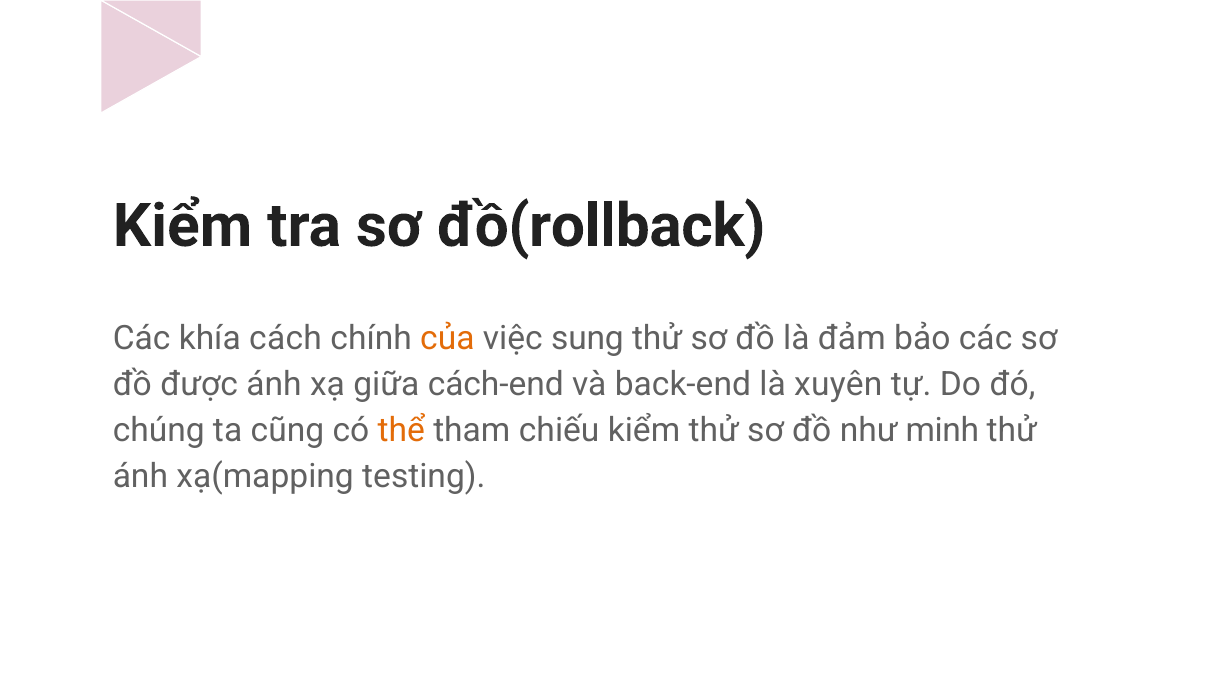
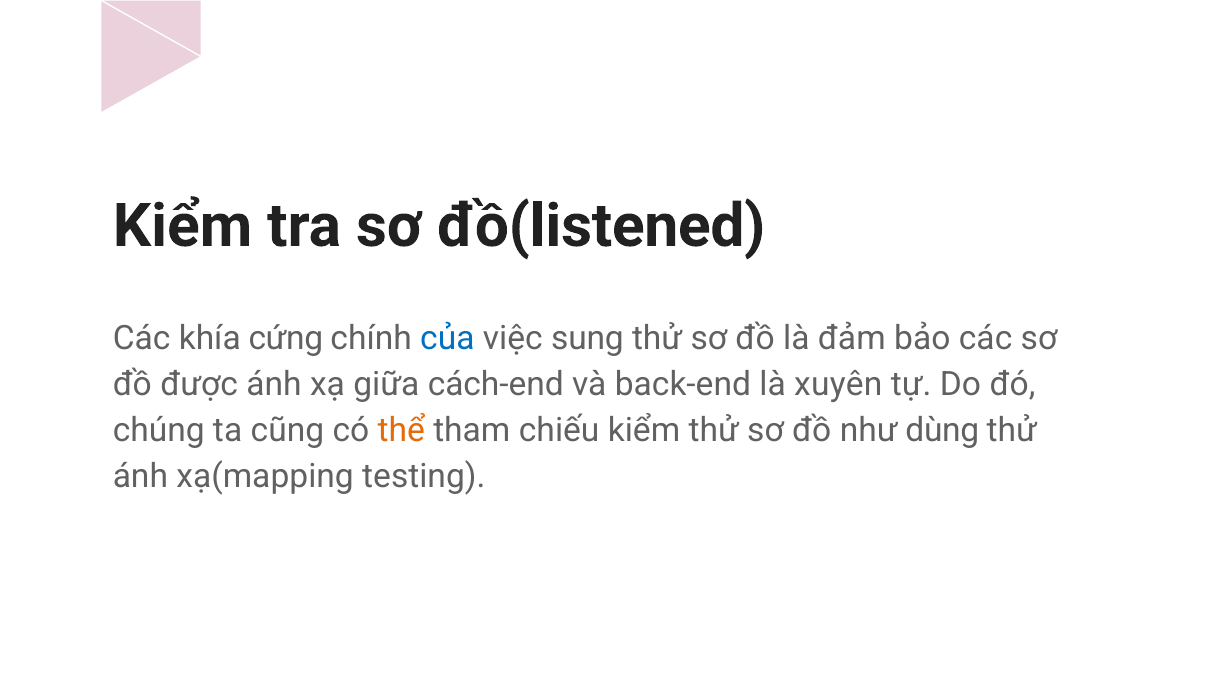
đồ(rollback: đồ(rollback -> đồ(listened (601, 226)
cách: cách -> cứng (286, 338)
của colour: orange -> blue (447, 338)
minh: minh -> dùng (942, 431)
